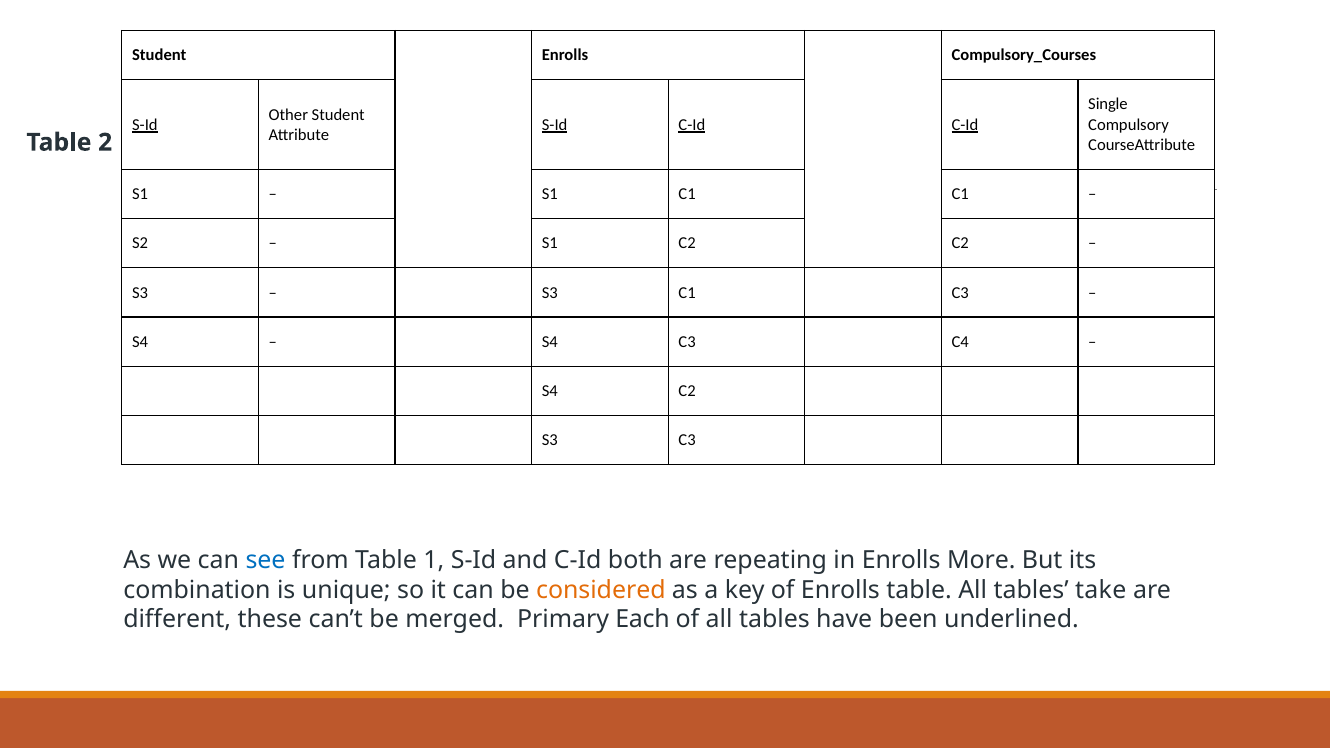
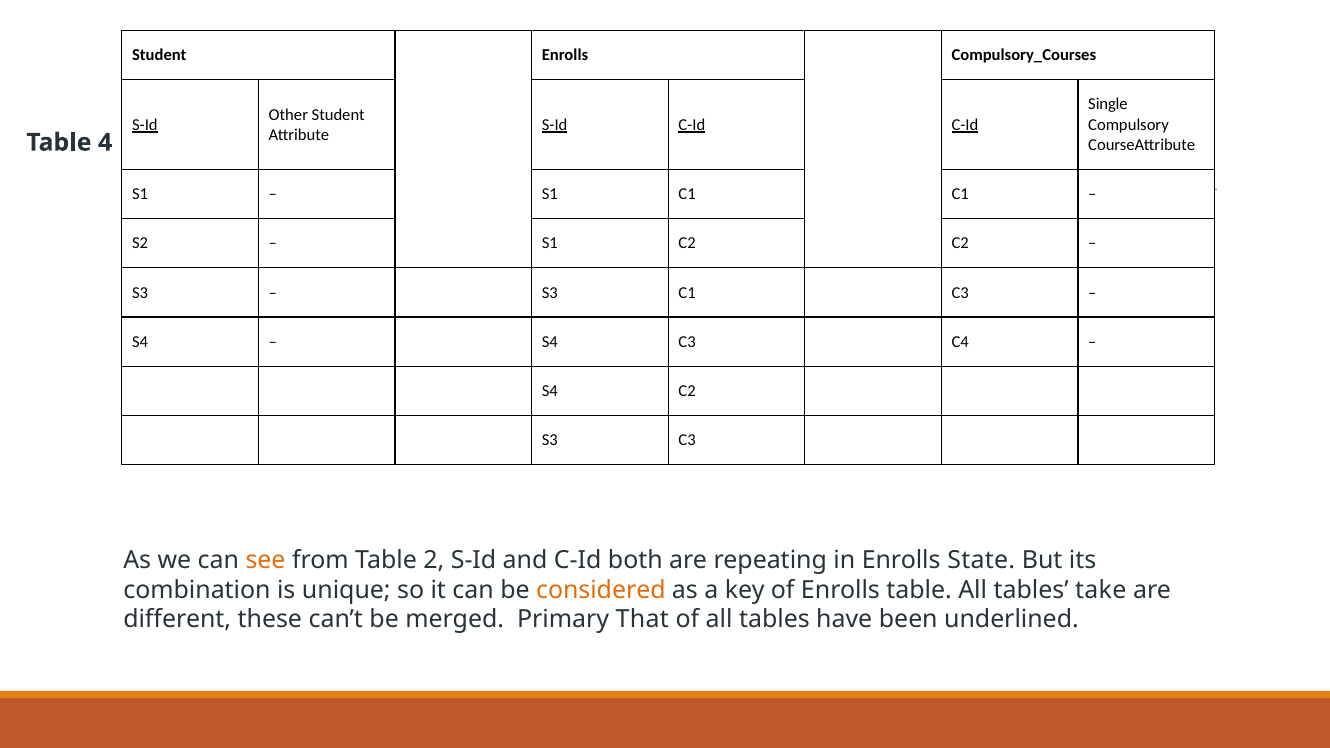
2: 2 -> 4 (105, 142)
see colour: blue -> orange (266, 560)
1: 1 -> 2 (434, 560)
More: More -> State (981, 560)
Each: Each -> That (642, 620)
